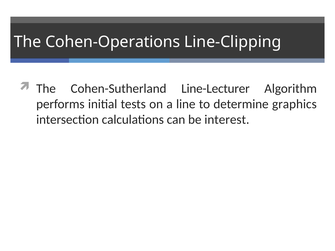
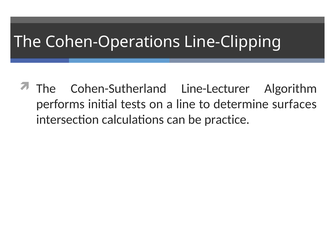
graphics: graphics -> surfaces (294, 104)
interest: interest -> practice (227, 120)
